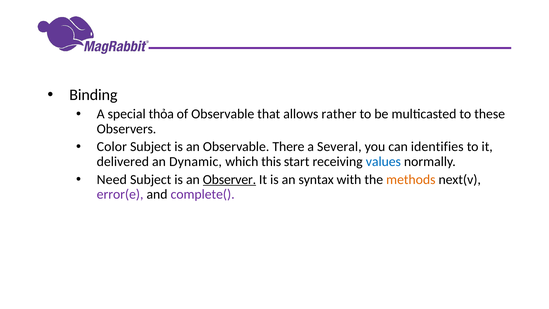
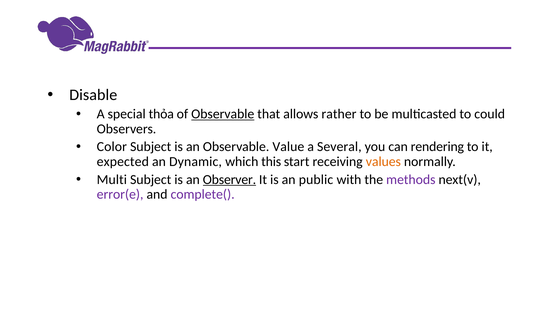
Binding: Binding -> Disable (93, 95)
Observable underline: none -> present (223, 114)
these: these -> could (490, 114)
There: There -> Value (288, 147)
identifies: identifies -> rendering (437, 147)
delivered: delivered -> expected (123, 162)
values colour: blue -> orange (383, 162)
Need: Need -> Multi (112, 179)
syntax: syntax -> public (316, 179)
methods colour: orange -> purple (411, 179)
